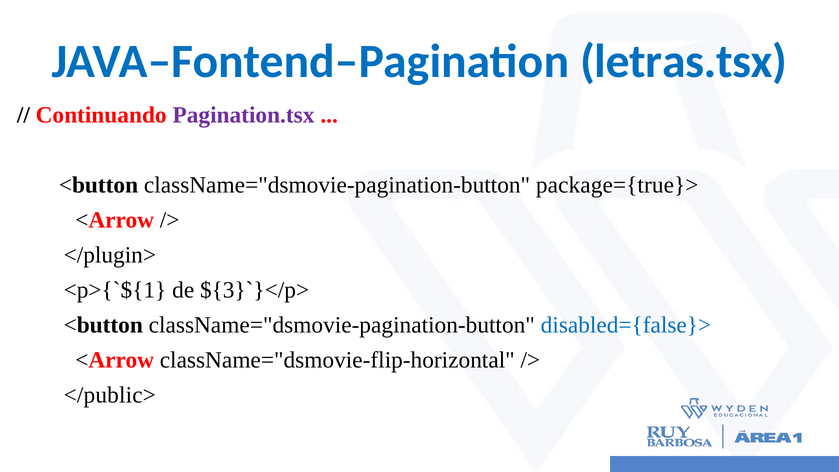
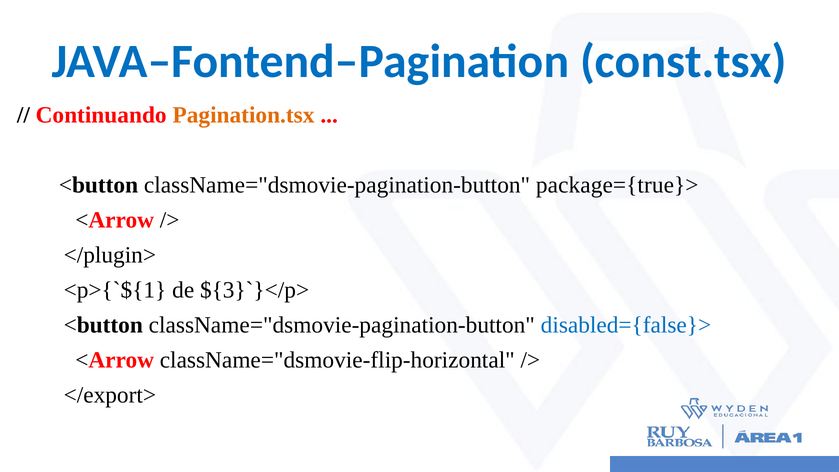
letras.tsx: letras.tsx -> const.tsx (683, 62)
Pagination.tsx colour: purple -> orange (244, 115)
</public>: </public> -> </export> (110, 395)
